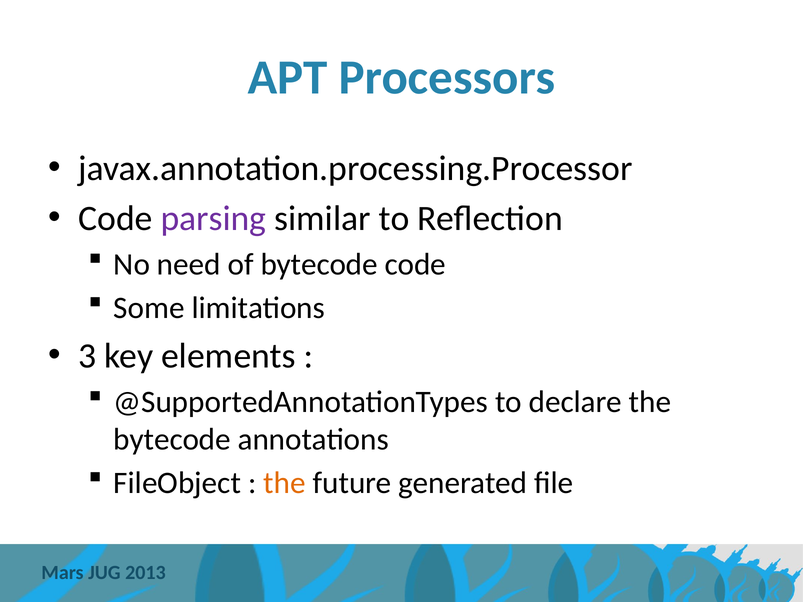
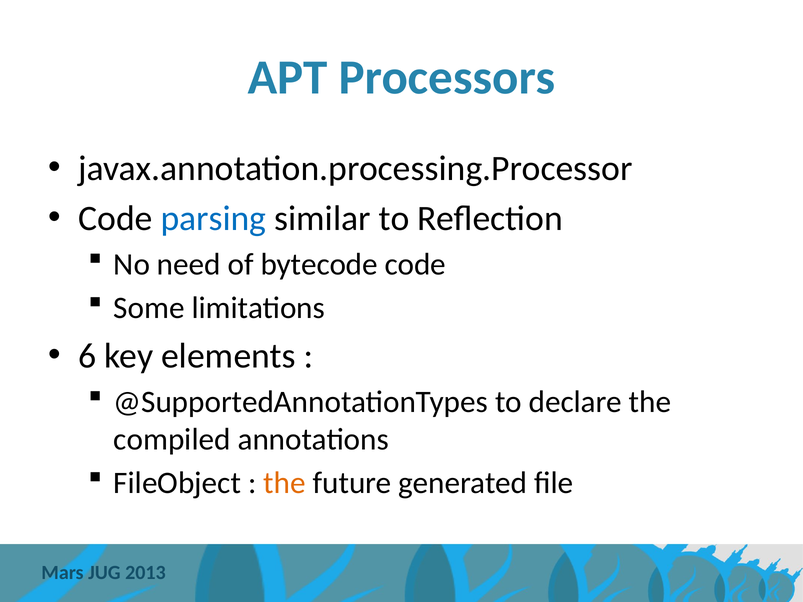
parsing colour: purple -> blue (213, 218)
3: 3 -> 6 (87, 356)
bytecode: bytecode -> compiled (172, 440)
